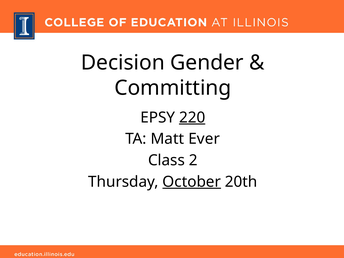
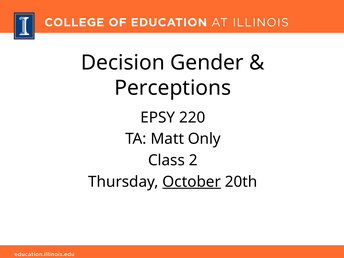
Committing: Committing -> Perceptions (173, 88)
220 underline: present -> none (192, 118)
Ever: Ever -> Only (204, 139)
